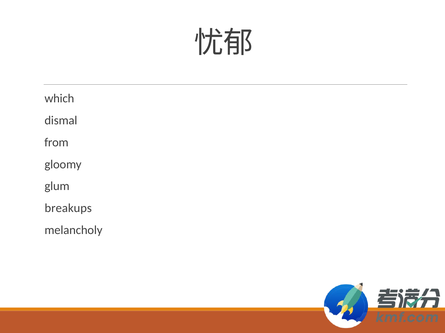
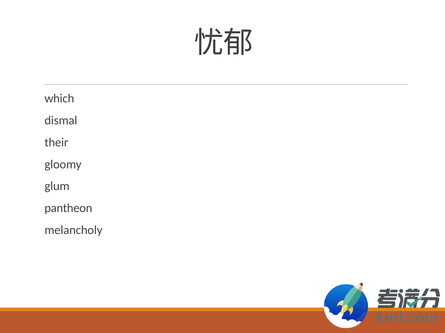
from: from -> their (56, 143)
breakups: breakups -> pantheon (68, 209)
